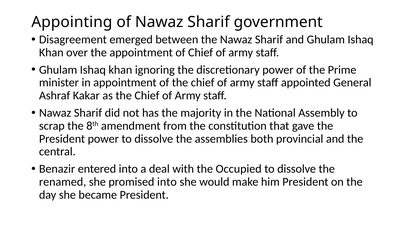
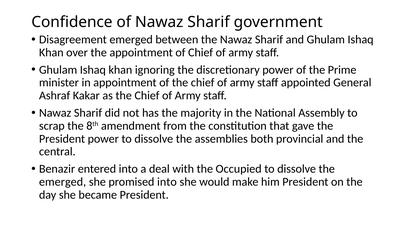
Appointing: Appointing -> Confidence (72, 22)
renamed: renamed -> emerged (63, 182)
